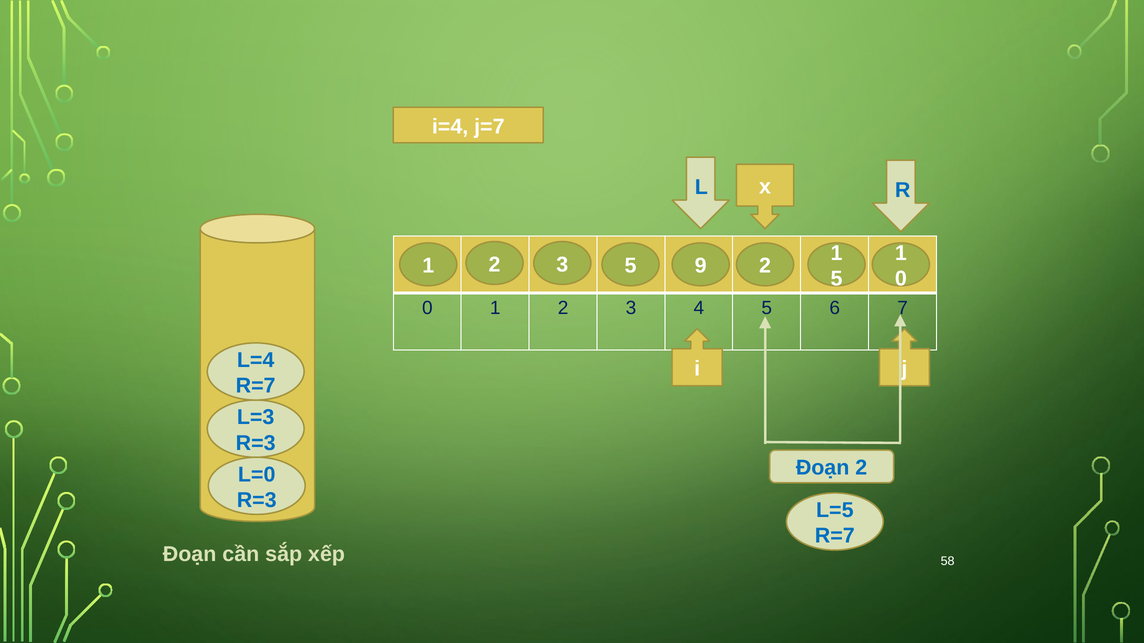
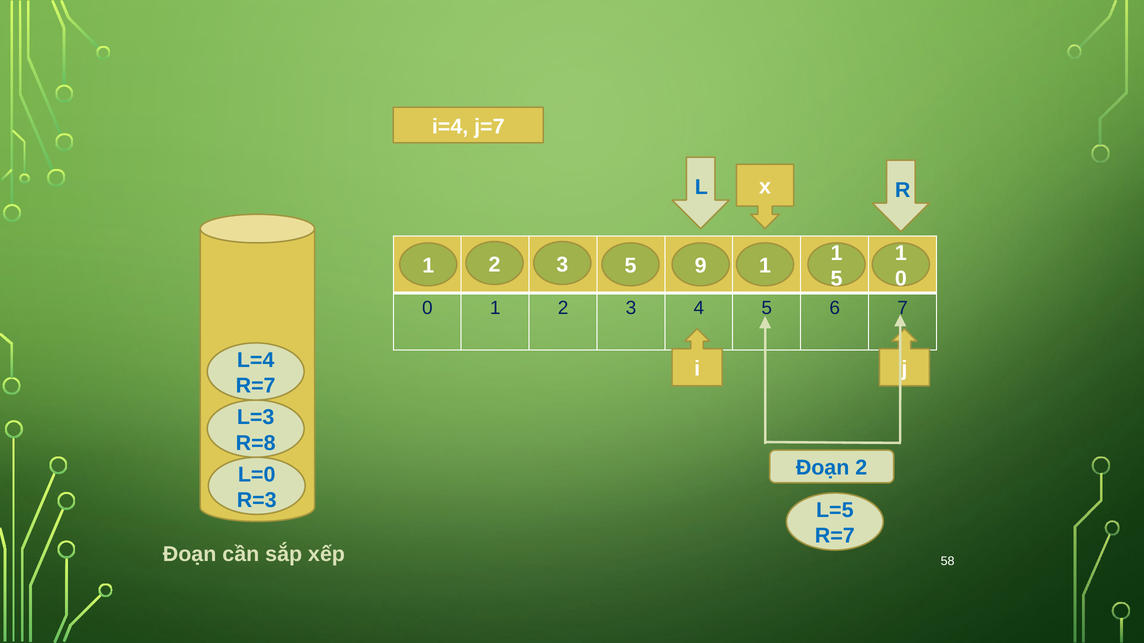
9 2: 2 -> 1 (765, 266)
R=3: R=3 -> R=8 (256, 443)
